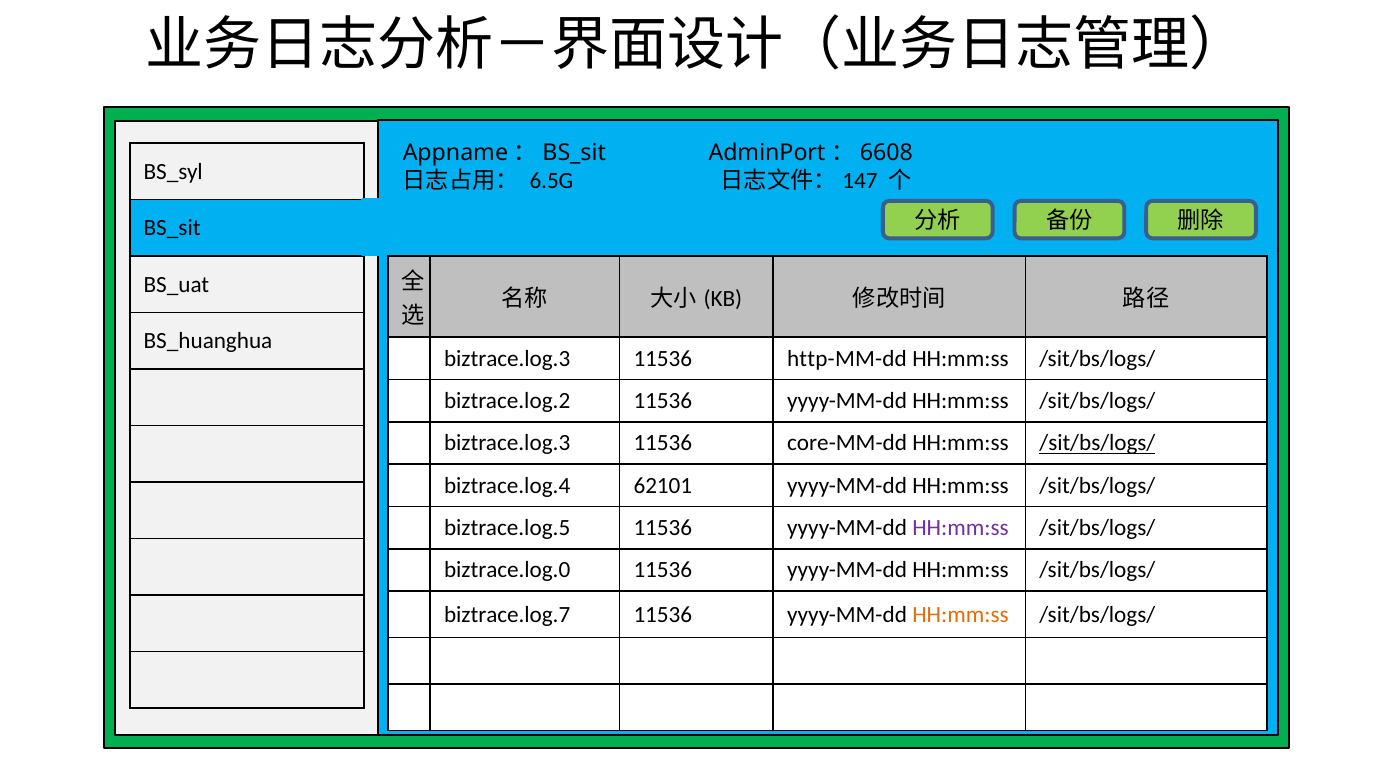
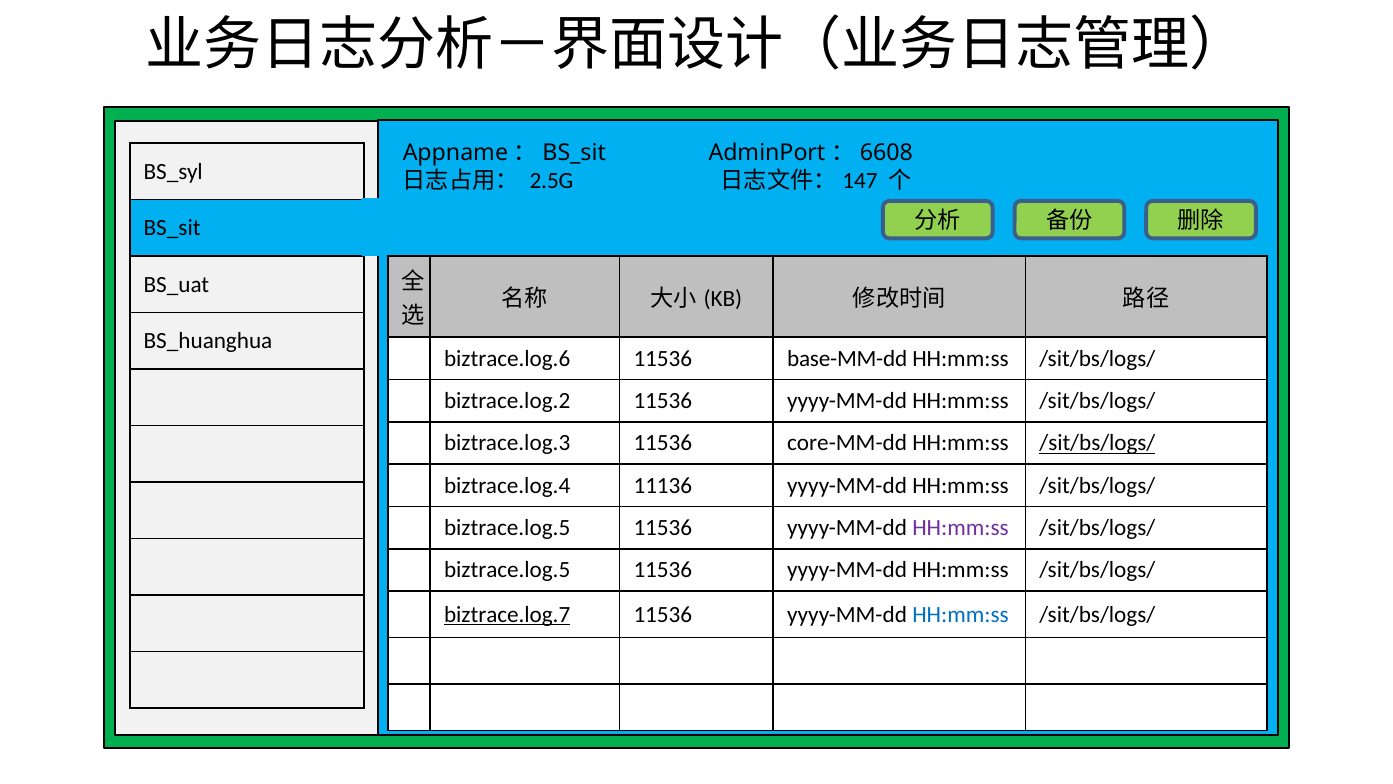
6.5G: 6.5G -> 2.5G (551, 181)
biztrace.log.3: biztrace.log.3 -> biztrace.log.6 (507, 358)
http-MM-dd: http-MM-dd -> base-MM-dd (847, 358)
62101: 62101 -> 11136 (663, 485)
biztrace.log.0: biztrace.log.0 -> biztrace.log.5 (507, 570)
biztrace.log.7 underline: none -> present (507, 614)
HH:mm:ss colour: orange -> blue (960, 614)
